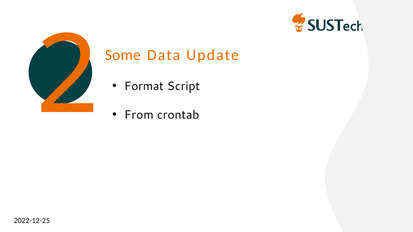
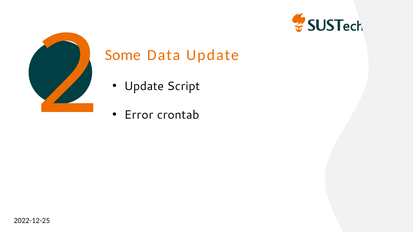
Format: Format -> Update (144, 86)
From: From -> Error (139, 115)
